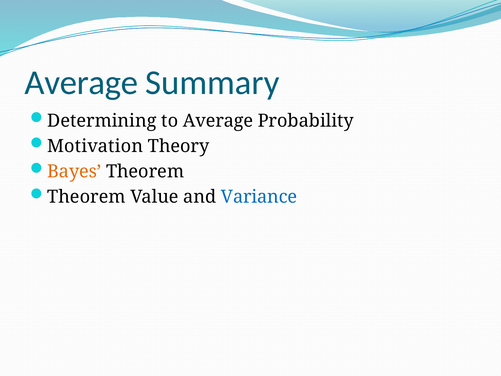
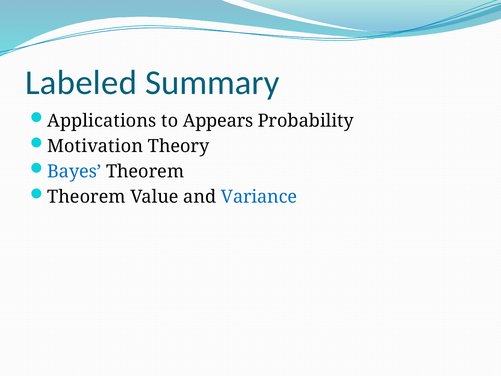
Average: Average -> Labeled (81, 83)
Determining: Determining -> Applications (102, 121)
to Average: Average -> Appears (218, 121)
Bayes colour: orange -> blue (74, 171)
